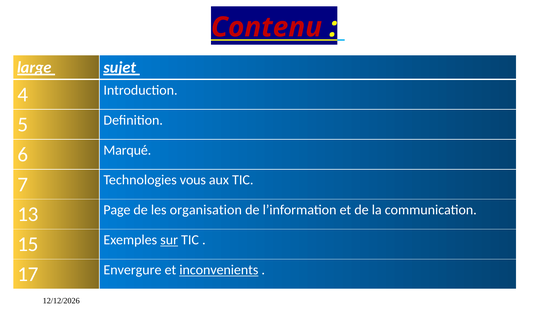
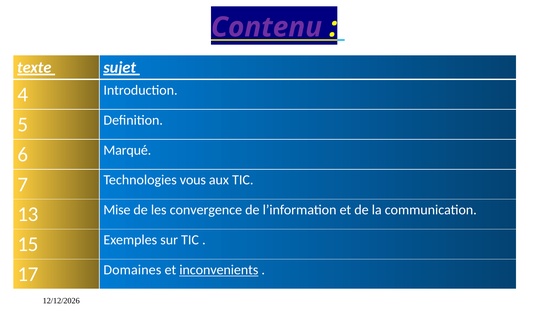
Contenu colour: red -> purple (266, 27)
large: large -> texte (34, 67)
Page: Page -> Mise (117, 210)
organisation: organisation -> convergence (206, 210)
sur underline: present -> none (169, 240)
Envergure: Envergure -> Domaines (132, 270)
